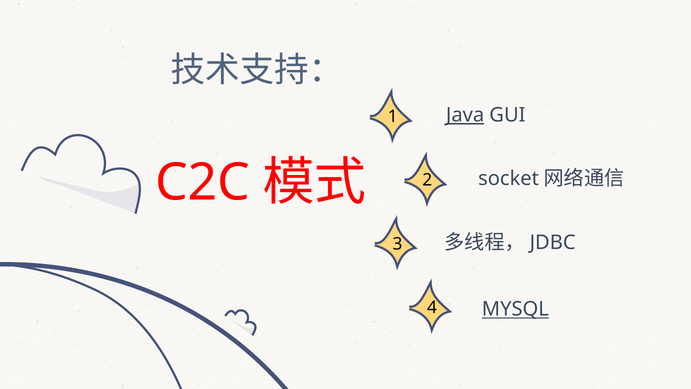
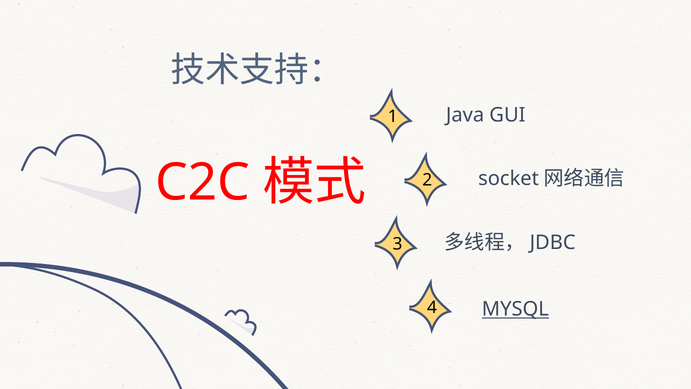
Java underline: present -> none (465, 115)
